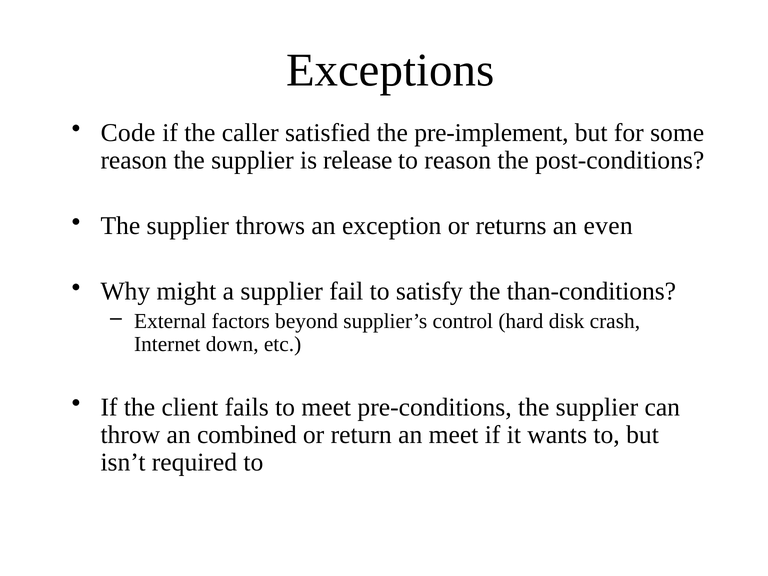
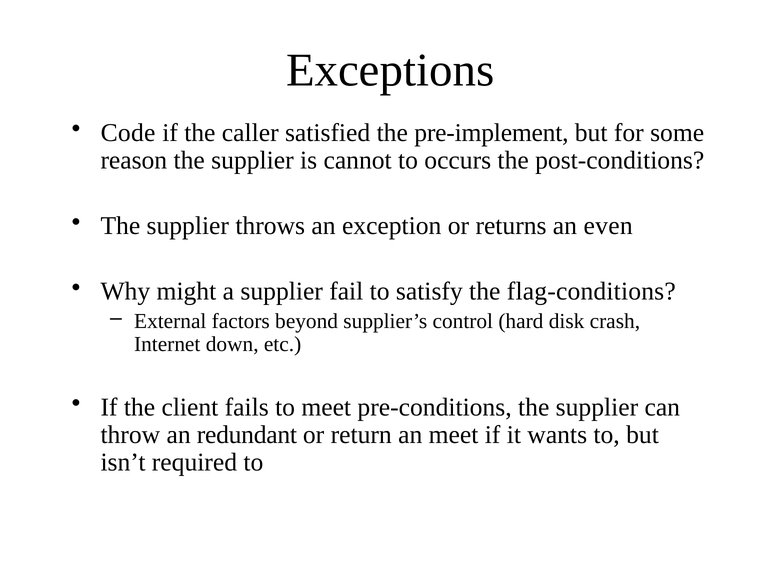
release: release -> cannot (358, 160)
to reason: reason -> occurs (458, 160)
than-conditions: than-conditions -> flag-conditions (591, 291)
combined: combined -> redundant (247, 435)
